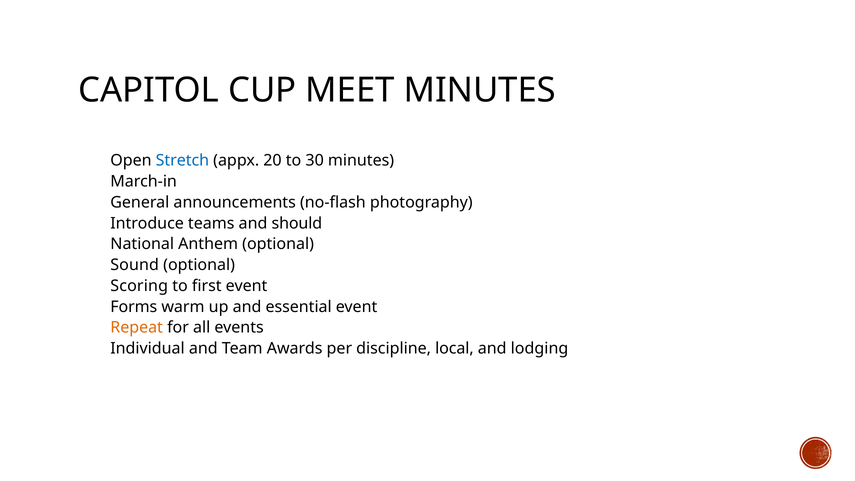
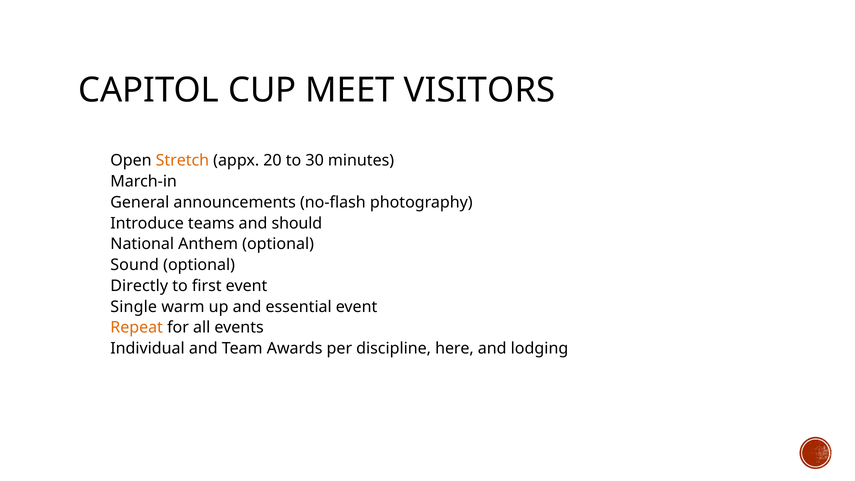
MEET MINUTES: MINUTES -> VISITORS (480, 90)
Stretch colour: blue -> orange (182, 161)
Scoring: Scoring -> Directly (139, 286)
Forms: Forms -> Single (134, 307)
local: local -> here (454, 348)
